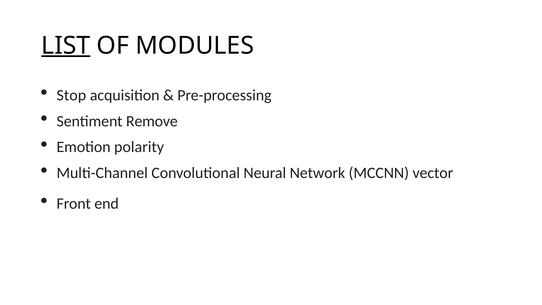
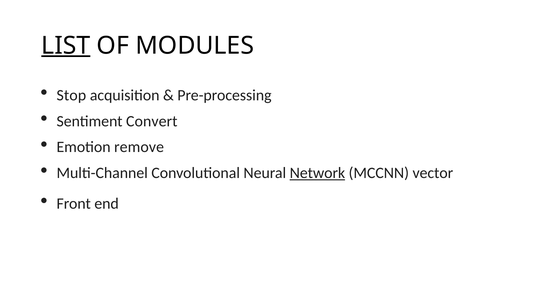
Remove: Remove -> Convert (152, 121)
polarity: polarity -> remove (139, 147)
Network underline: none -> present (317, 173)
